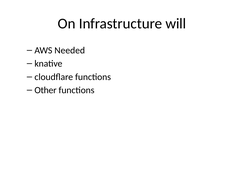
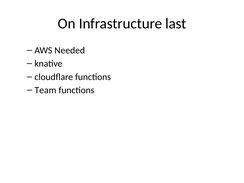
will: will -> last (176, 24)
Other: Other -> Team (45, 90)
